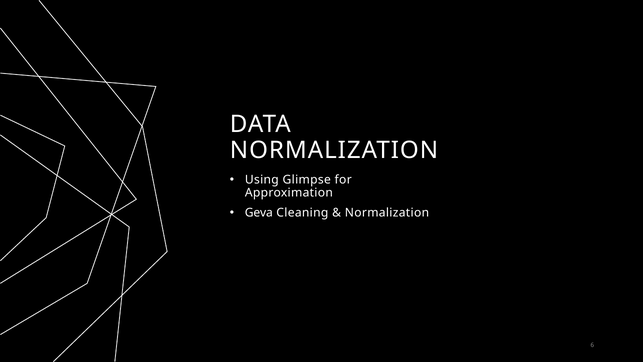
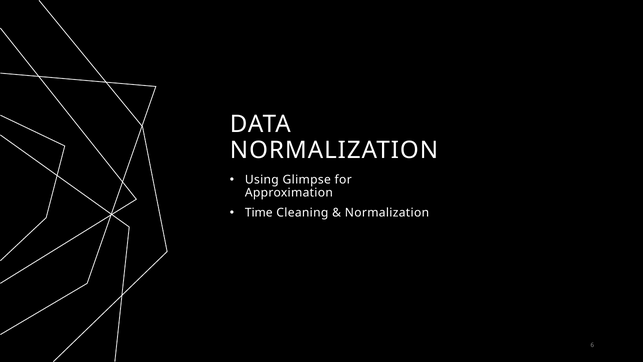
Geva: Geva -> Time (259, 212)
